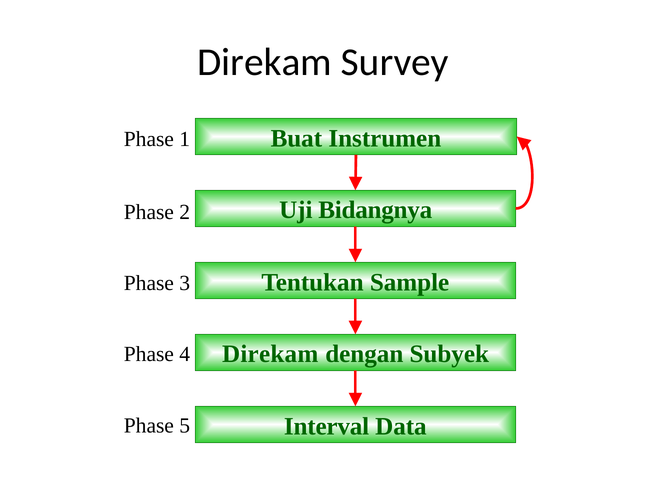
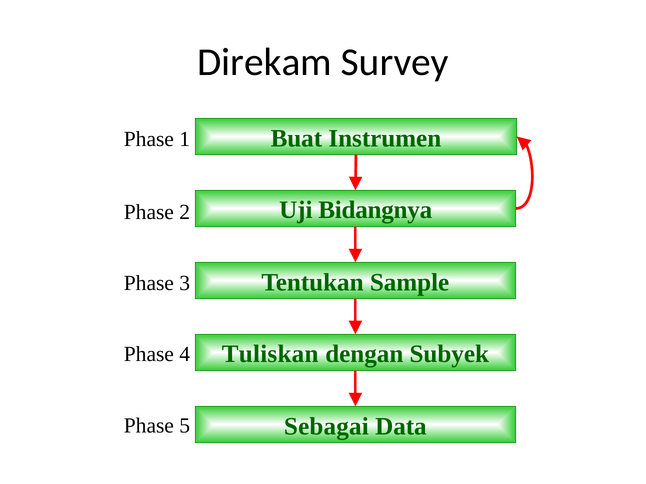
Direkam: Direkam -> Tuliskan (270, 355)
Interval: Interval -> Sebagai (326, 427)
